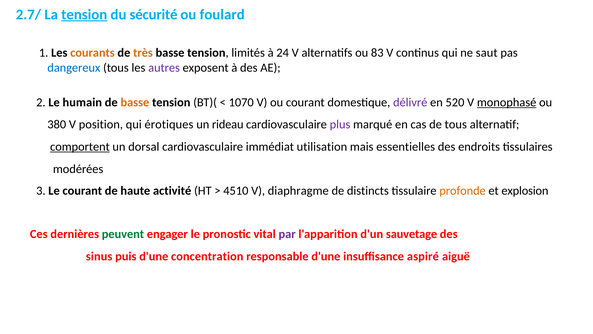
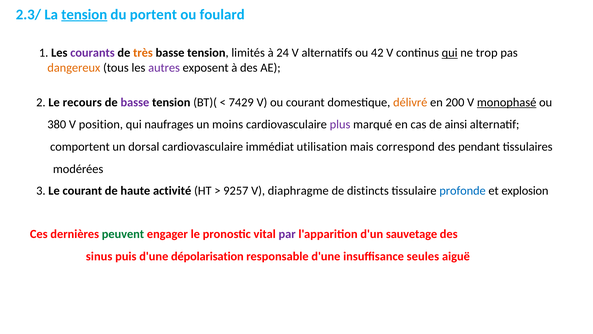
2.7/: 2.7/ -> 2.3/ (28, 14)
sécurité: sécurité -> portent (153, 14)
courants colour: orange -> purple (92, 53)
83: 83 -> 42 (377, 53)
qui underline: none -> present (450, 53)
saut: saut -> trop (487, 53)
dangereux colour: blue -> orange (74, 68)
humain: humain -> recours (82, 102)
basse colour: orange -> purple (135, 102)
1070: 1070 -> 7429 (241, 102)
délivré colour: purple -> orange (410, 102)
520: 520 -> 200 (455, 102)
érotiques: érotiques -> naufrages (169, 124)
rideau: rideau -> moins (228, 124)
de tous: tous -> ainsi (456, 124)
comportent underline: present -> none (80, 147)
essentielles: essentielles -> correspond (406, 147)
endroits: endroits -> pendant (479, 147)
4510: 4510 -> 9257 (236, 190)
profonde colour: orange -> blue (463, 190)
concentration: concentration -> dépolarisation (207, 256)
aspiré: aspiré -> seules (423, 256)
